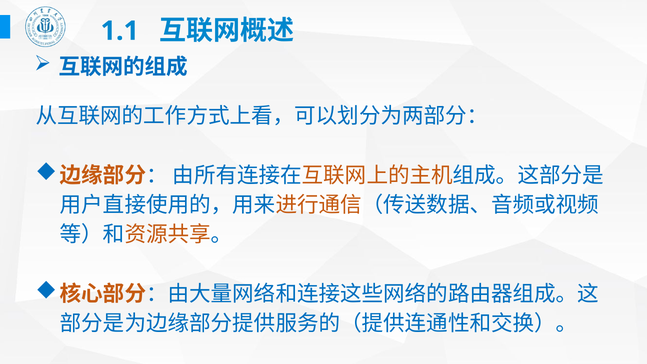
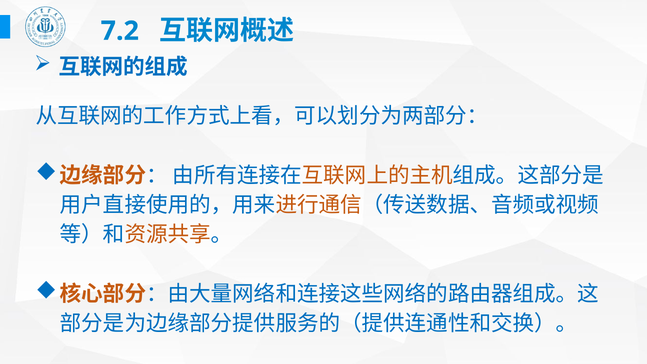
1.1: 1.1 -> 7.2 (120, 31)
